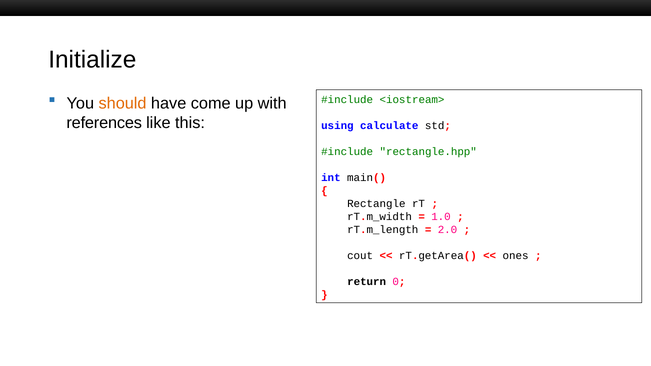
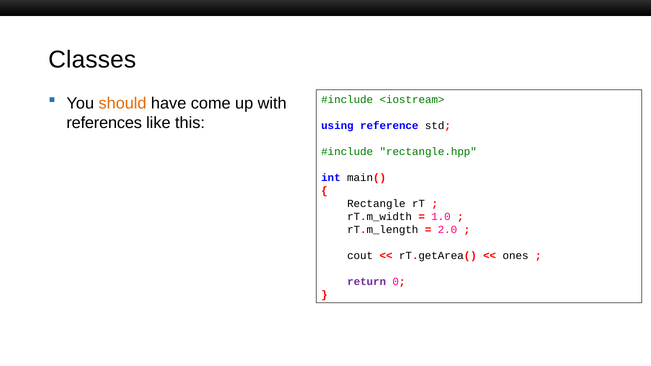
Initialize: Initialize -> Classes (92, 59)
calculate: calculate -> reference (389, 126)
return colour: black -> purple (367, 282)
